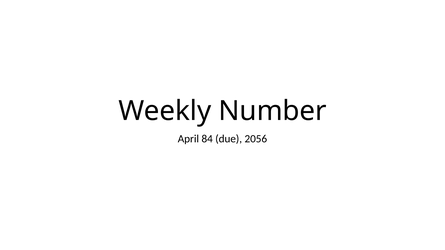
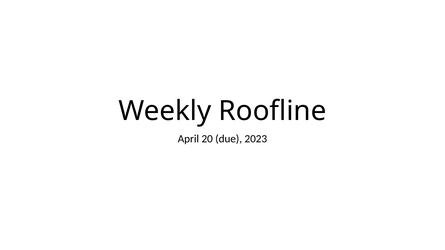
Number: Number -> Roofline (273, 111)
84: 84 -> 20 (207, 139)
2056: 2056 -> 2023 (256, 139)
